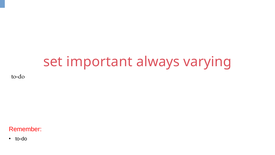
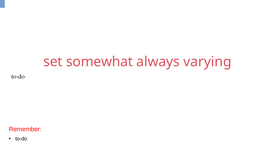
important: important -> somewhat (100, 62)
